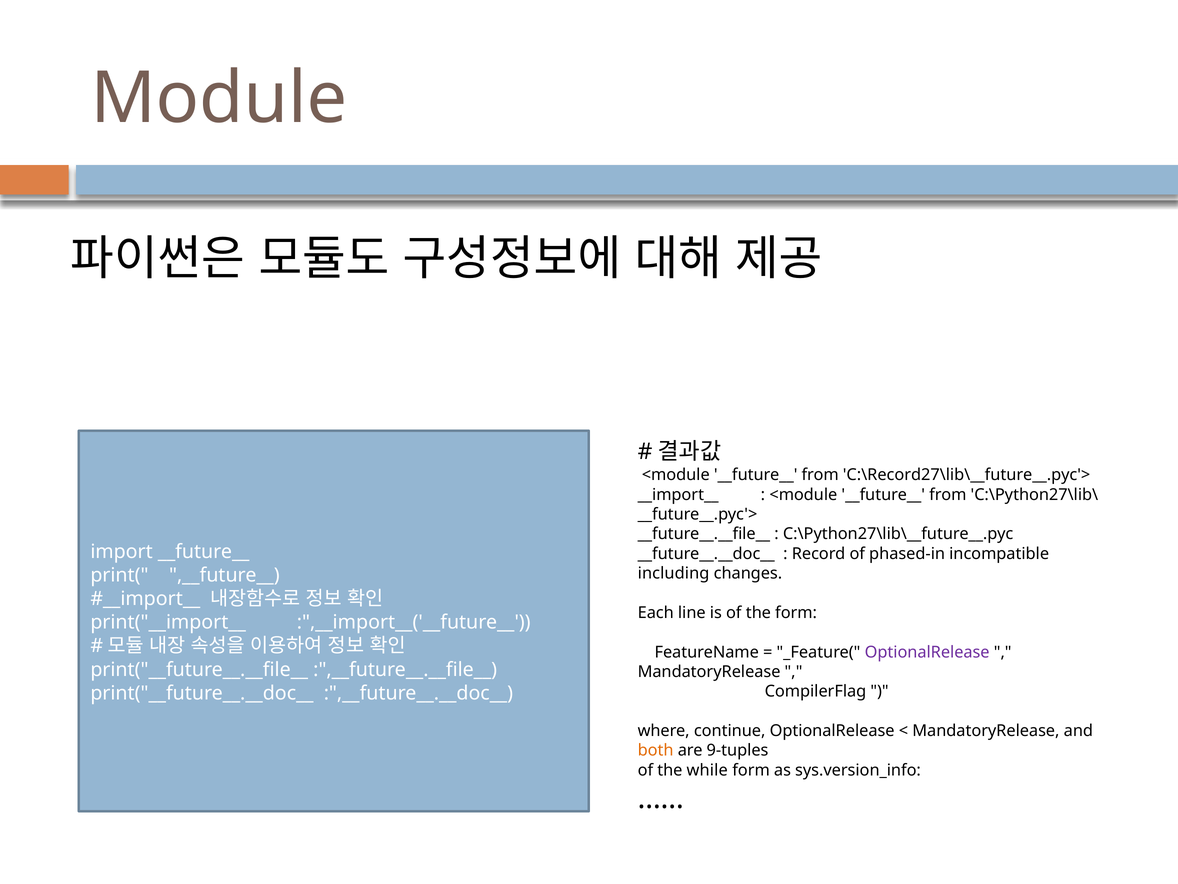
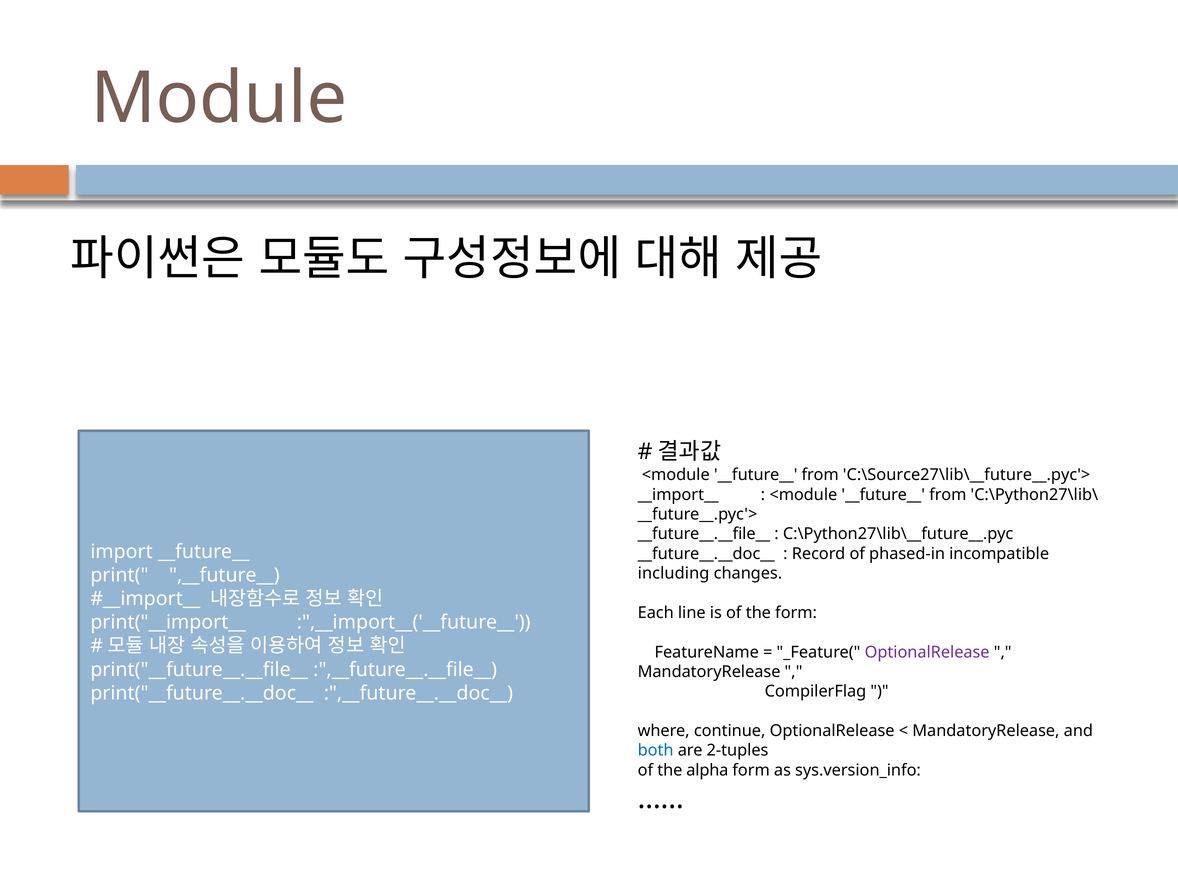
C:\Record27\lib\__future__.pyc'>: C:\Record27\lib\__future__.pyc'> -> C:\Source27\lib\__future__.pyc'> (967, 475)
both colour: orange -> blue (656, 750)
9-tuples: 9-tuples -> 2-tuples (738, 750)
while: while -> alpha (707, 770)
